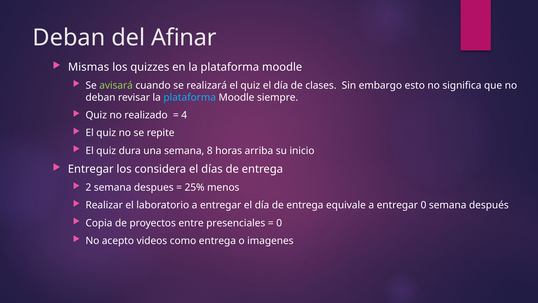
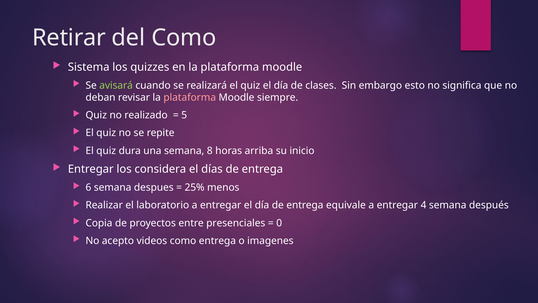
Deban: Deban -> Retirar (69, 38)
del Afinar: Afinar -> Como (184, 38)
Mismas: Mismas -> Sistema (89, 67)
plataforma colour: light blue -> pink (190, 97)
4: 4 -> 5 (184, 115)
2: 2 -> 6 (88, 187)
entregar 0: 0 -> 4 (423, 205)
